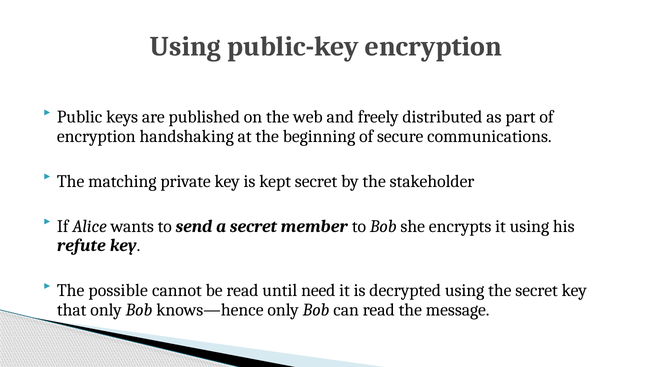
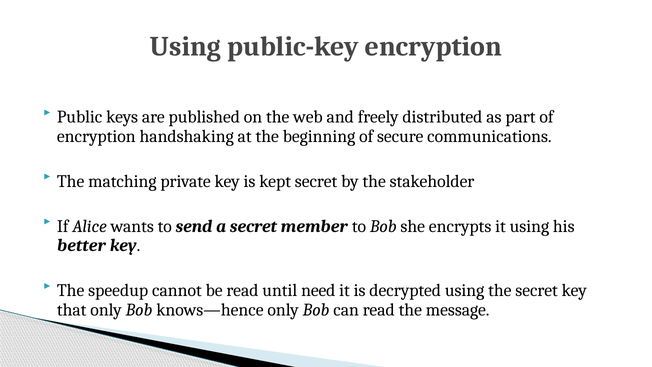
refute: refute -> better (81, 245)
possible: possible -> speedup (118, 290)
